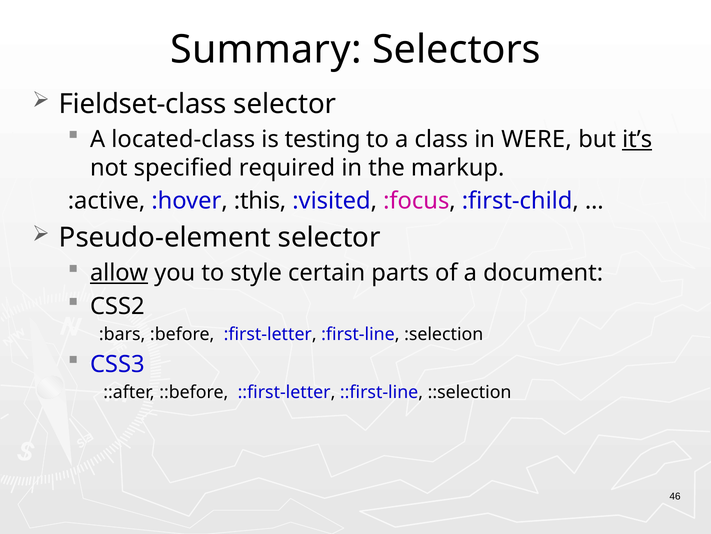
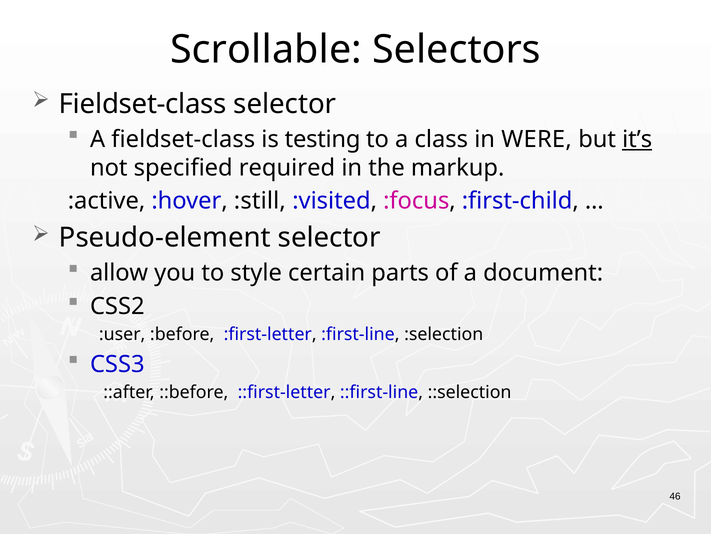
Summary: Summary -> Scrollable (266, 50)
A located-class: located-class -> fieldset-class (183, 139)
:this: :this -> :still (260, 201)
allow underline: present -> none (119, 273)
:bars: :bars -> :user (122, 334)
